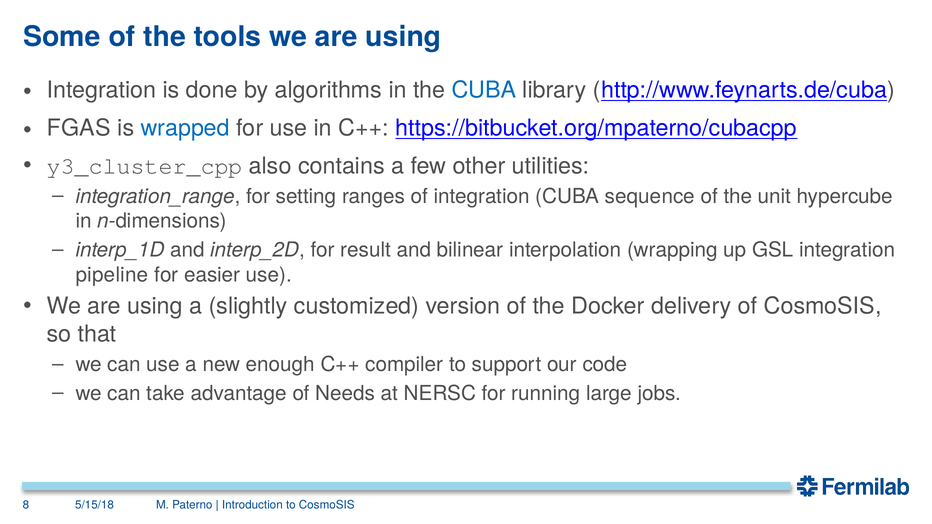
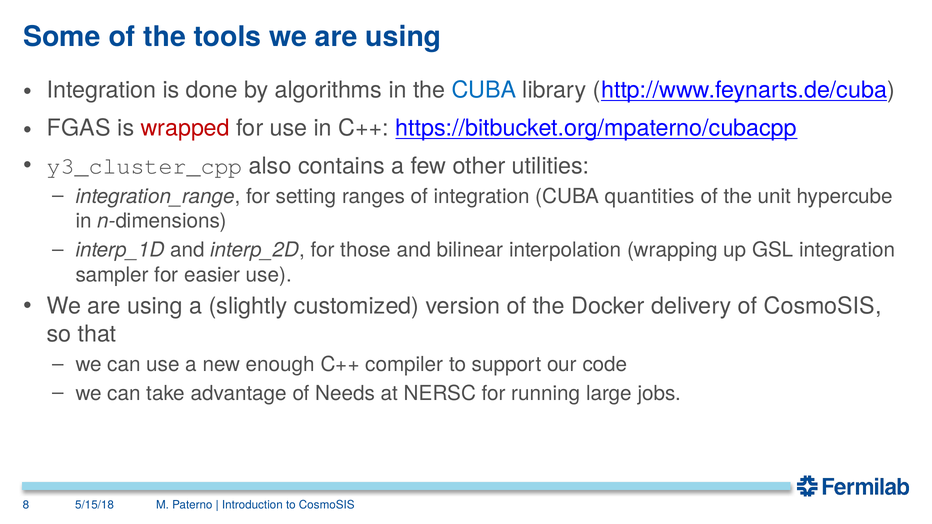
wrapped colour: blue -> red (185, 128)
sequence: sequence -> quantities (650, 196)
result: result -> those (366, 250)
pipeline: pipeline -> sampler (112, 275)
